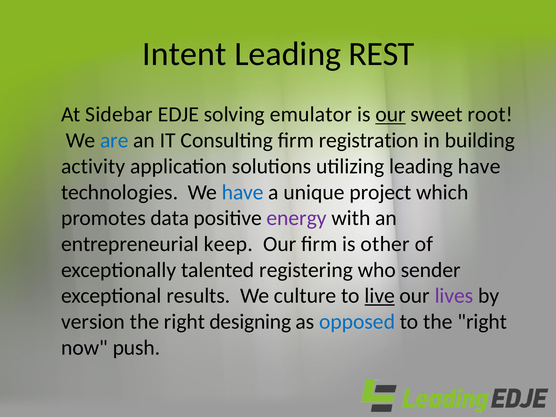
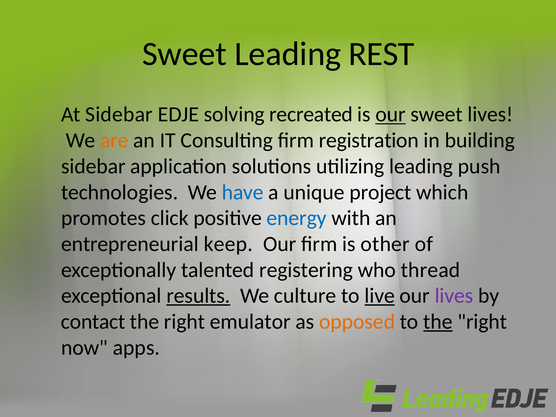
Intent: Intent -> Sweet (184, 54)
emulator: emulator -> recreated (311, 115)
sweet root: root -> lives (490, 115)
are colour: blue -> orange (114, 140)
activity: activity -> sidebar (93, 166)
leading have: have -> push (479, 166)
data: data -> click (170, 218)
energy colour: purple -> blue (297, 218)
sender: sender -> thread (431, 270)
results underline: none -> present (198, 296)
version: version -> contact (93, 322)
designing: designing -> emulator (250, 322)
opposed colour: blue -> orange (357, 322)
the underline: none -> present (438, 322)
push: push -> apps (136, 348)
